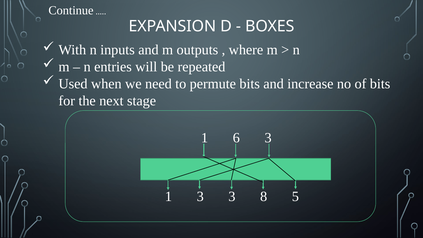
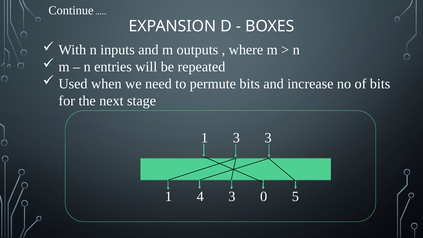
1 6: 6 -> 3 (236, 138)
1 3: 3 -> 4 (200, 196)
8: 8 -> 0 (264, 196)
